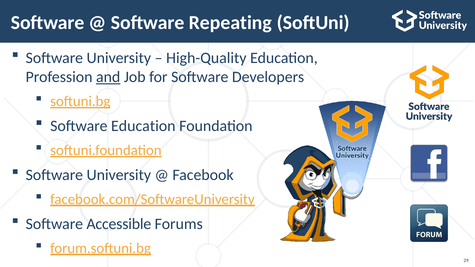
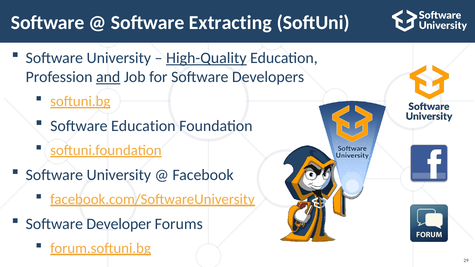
Repeating: Repeating -> Extracting (230, 23)
High-Quality underline: none -> present (206, 58)
Accessible: Accessible -> Developer (119, 224)
